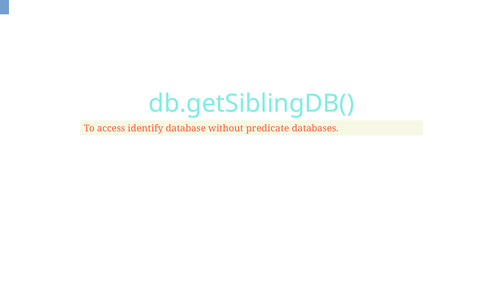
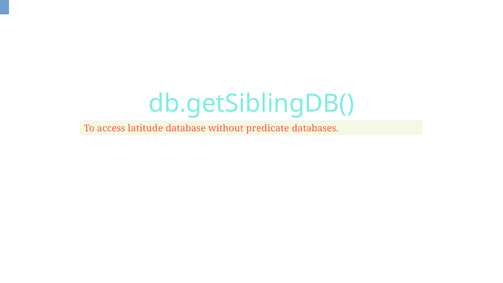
identify: identify -> latitude (145, 128)
